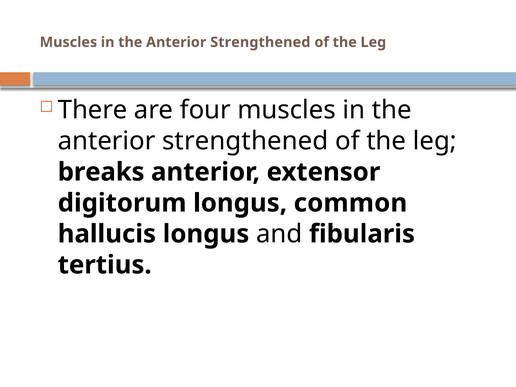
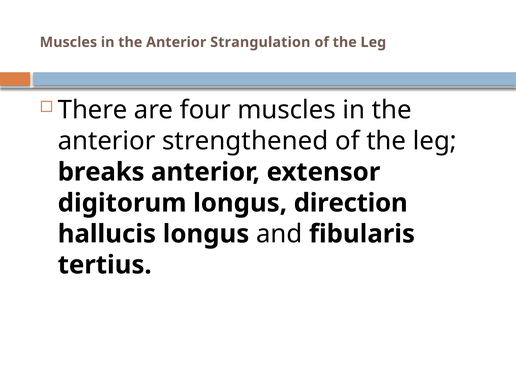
Strengthened: Strengthened -> Strangulation (260, 42)
common: common -> direction (351, 203)
